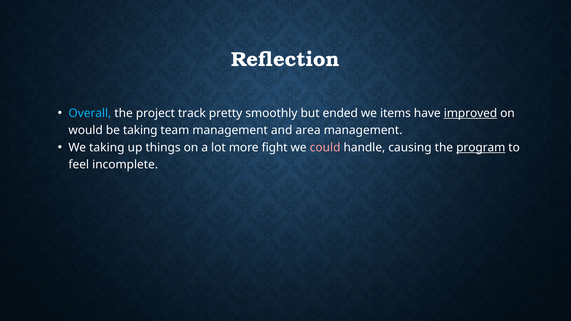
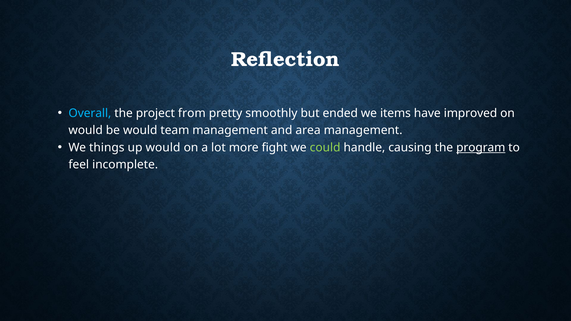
track: track -> from (192, 113)
improved underline: present -> none (470, 113)
be taking: taking -> would (140, 130)
We taking: taking -> things (107, 148)
up things: things -> would (163, 148)
could colour: pink -> light green (325, 148)
